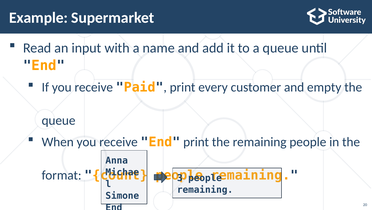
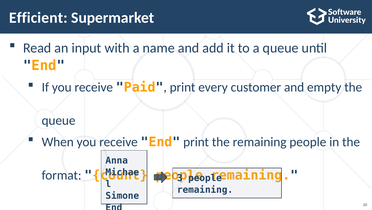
Example: Example -> Efficient (38, 18)
